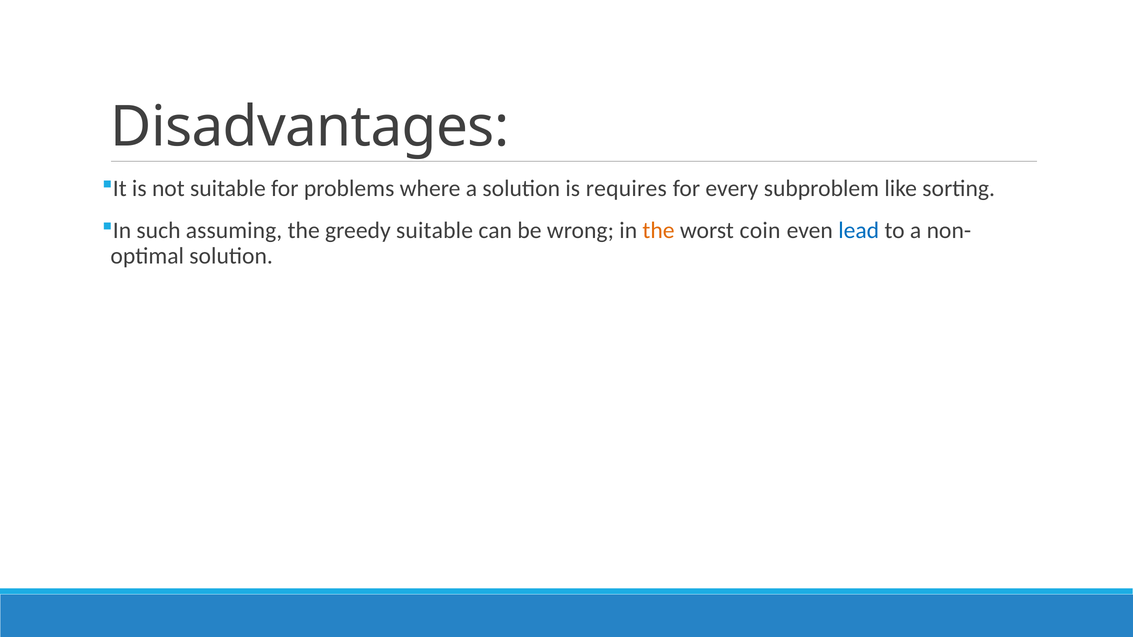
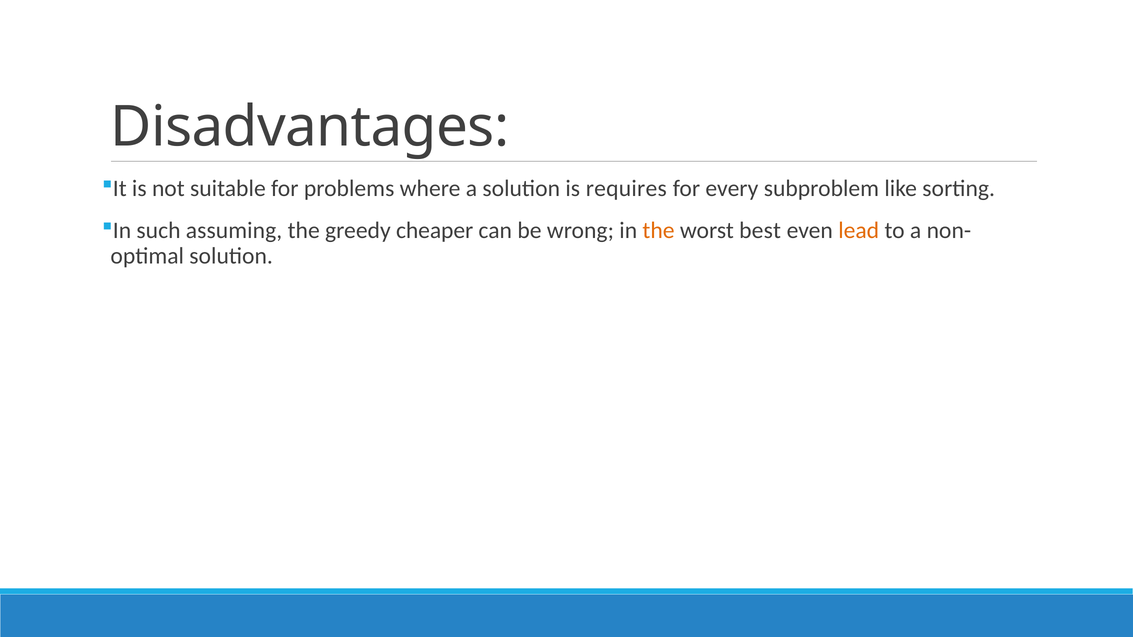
greedy suitable: suitable -> cheaper (435, 230)
coin: coin -> best (760, 230)
lead colour: blue -> orange (859, 230)
